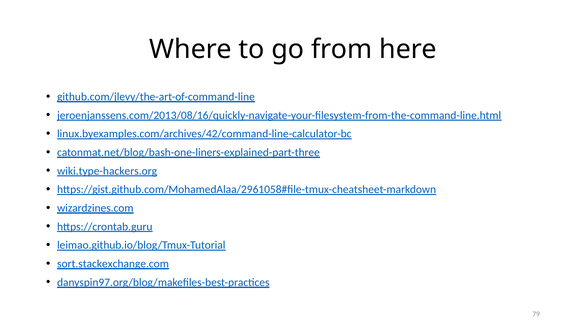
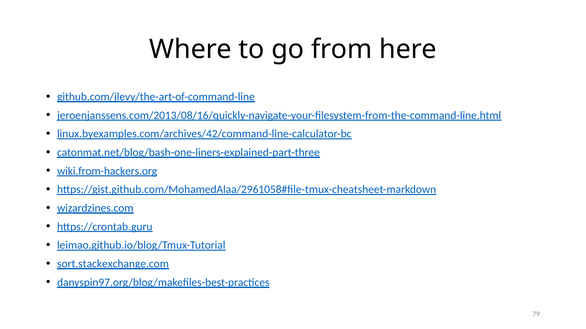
wiki.type-hackers.org: wiki.type-hackers.org -> wiki.from-hackers.org (107, 171)
